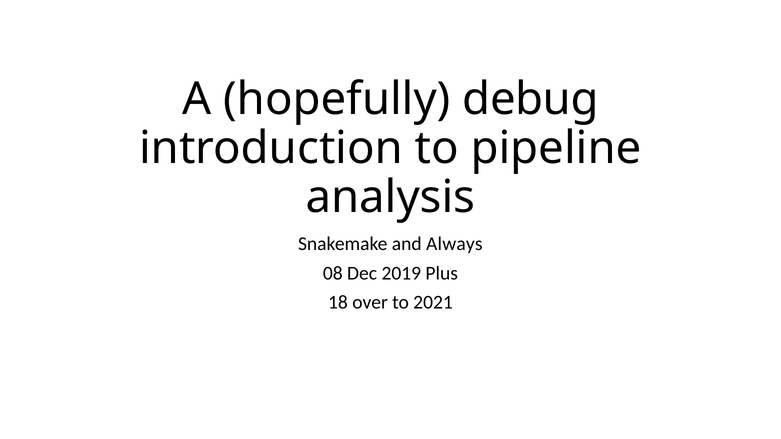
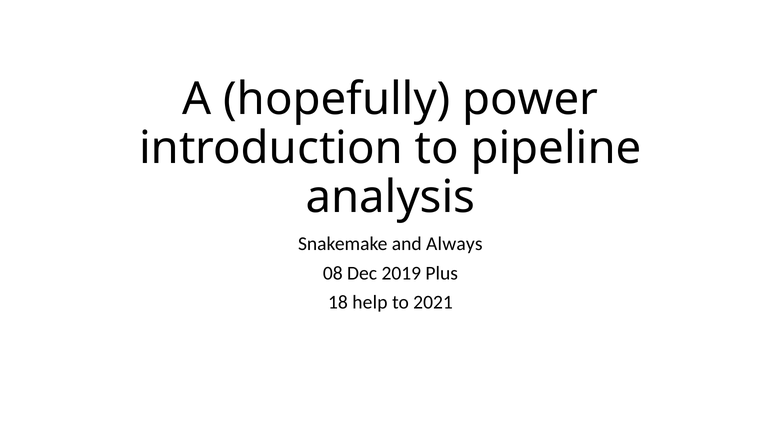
debug: debug -> power (530, 99)
over: over -> help (370, 303)
